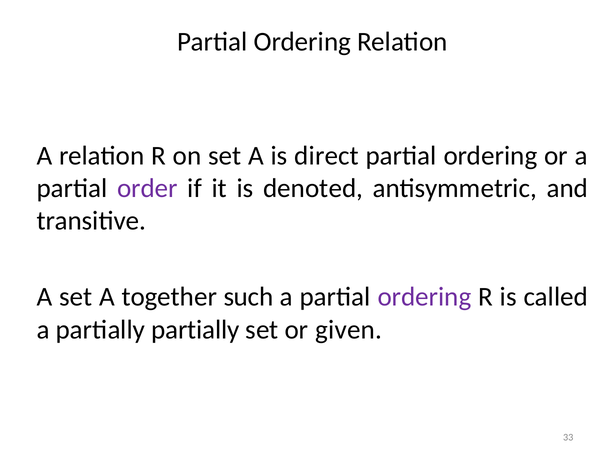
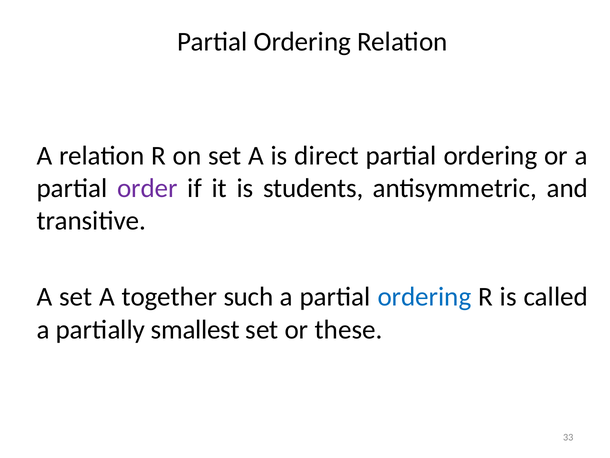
denoted: denoted -> students (313, 188)
ordering colour: purple -> blue (424, 297)
partially partially: partially -> smallest (195, 329)
given: given -> these (349, 329)
